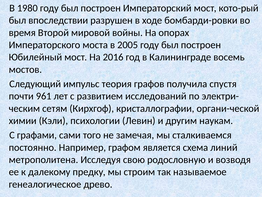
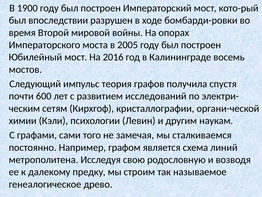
1980: 1980 -> 1900 (27, 8)
961: 961 -> 600 (44, 96)
